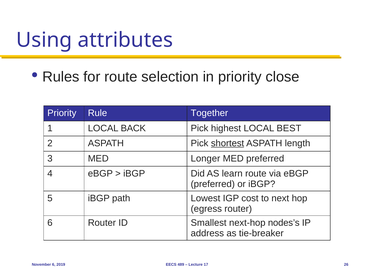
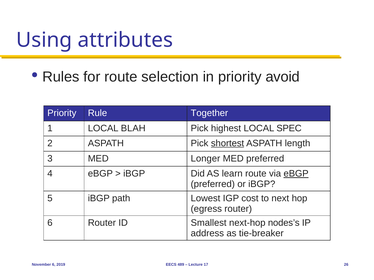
close: close -> avoid (283, 77)
BACK: BACK -> BLAH (133, 128)
BEST: BEST -> SPEC (289, 128)
eBGP underline: none -> present (296, 174)
